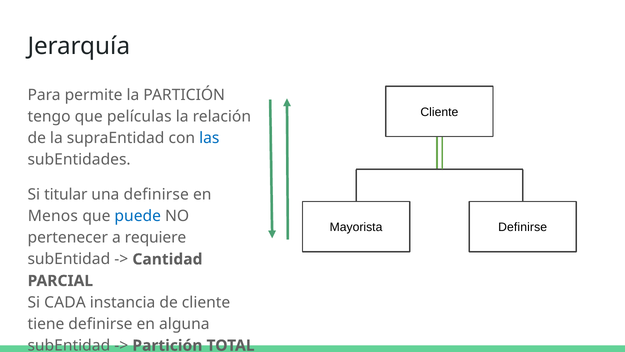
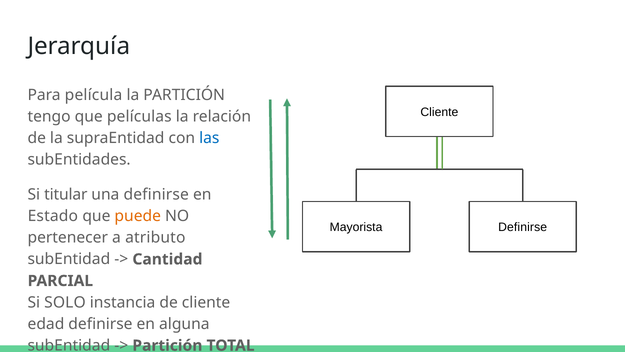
permite: permite -> película (94, 95)
Menos: Menos -> Estado (53, 216)
puede colour: blue -> orange (138, 216)
requiere: requiere -> atributo (155, 237)
CADA: CADA -> SOLO (65, 302)
tiene: tiene -> edad (46, 324)
